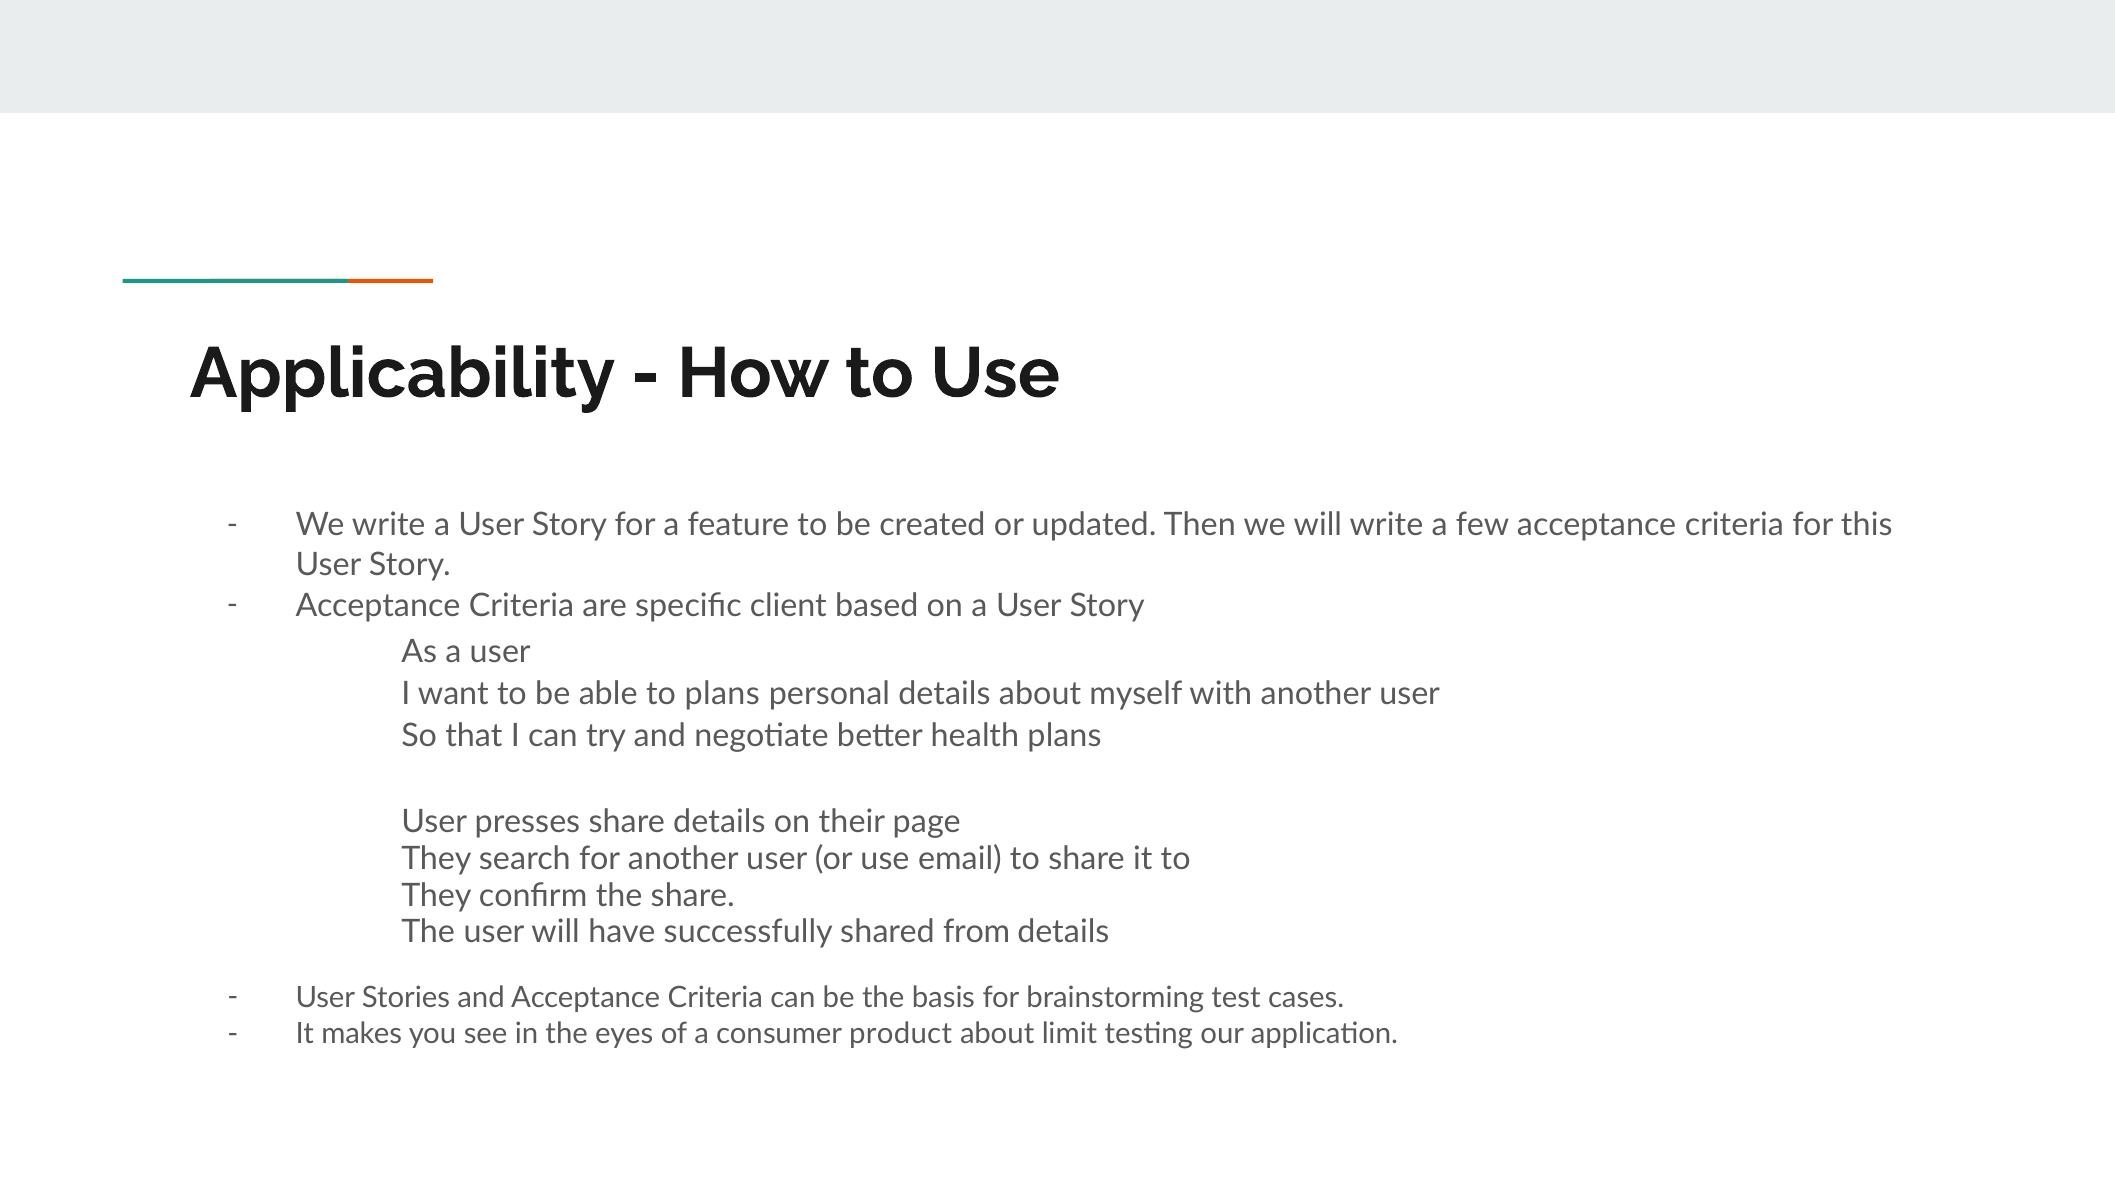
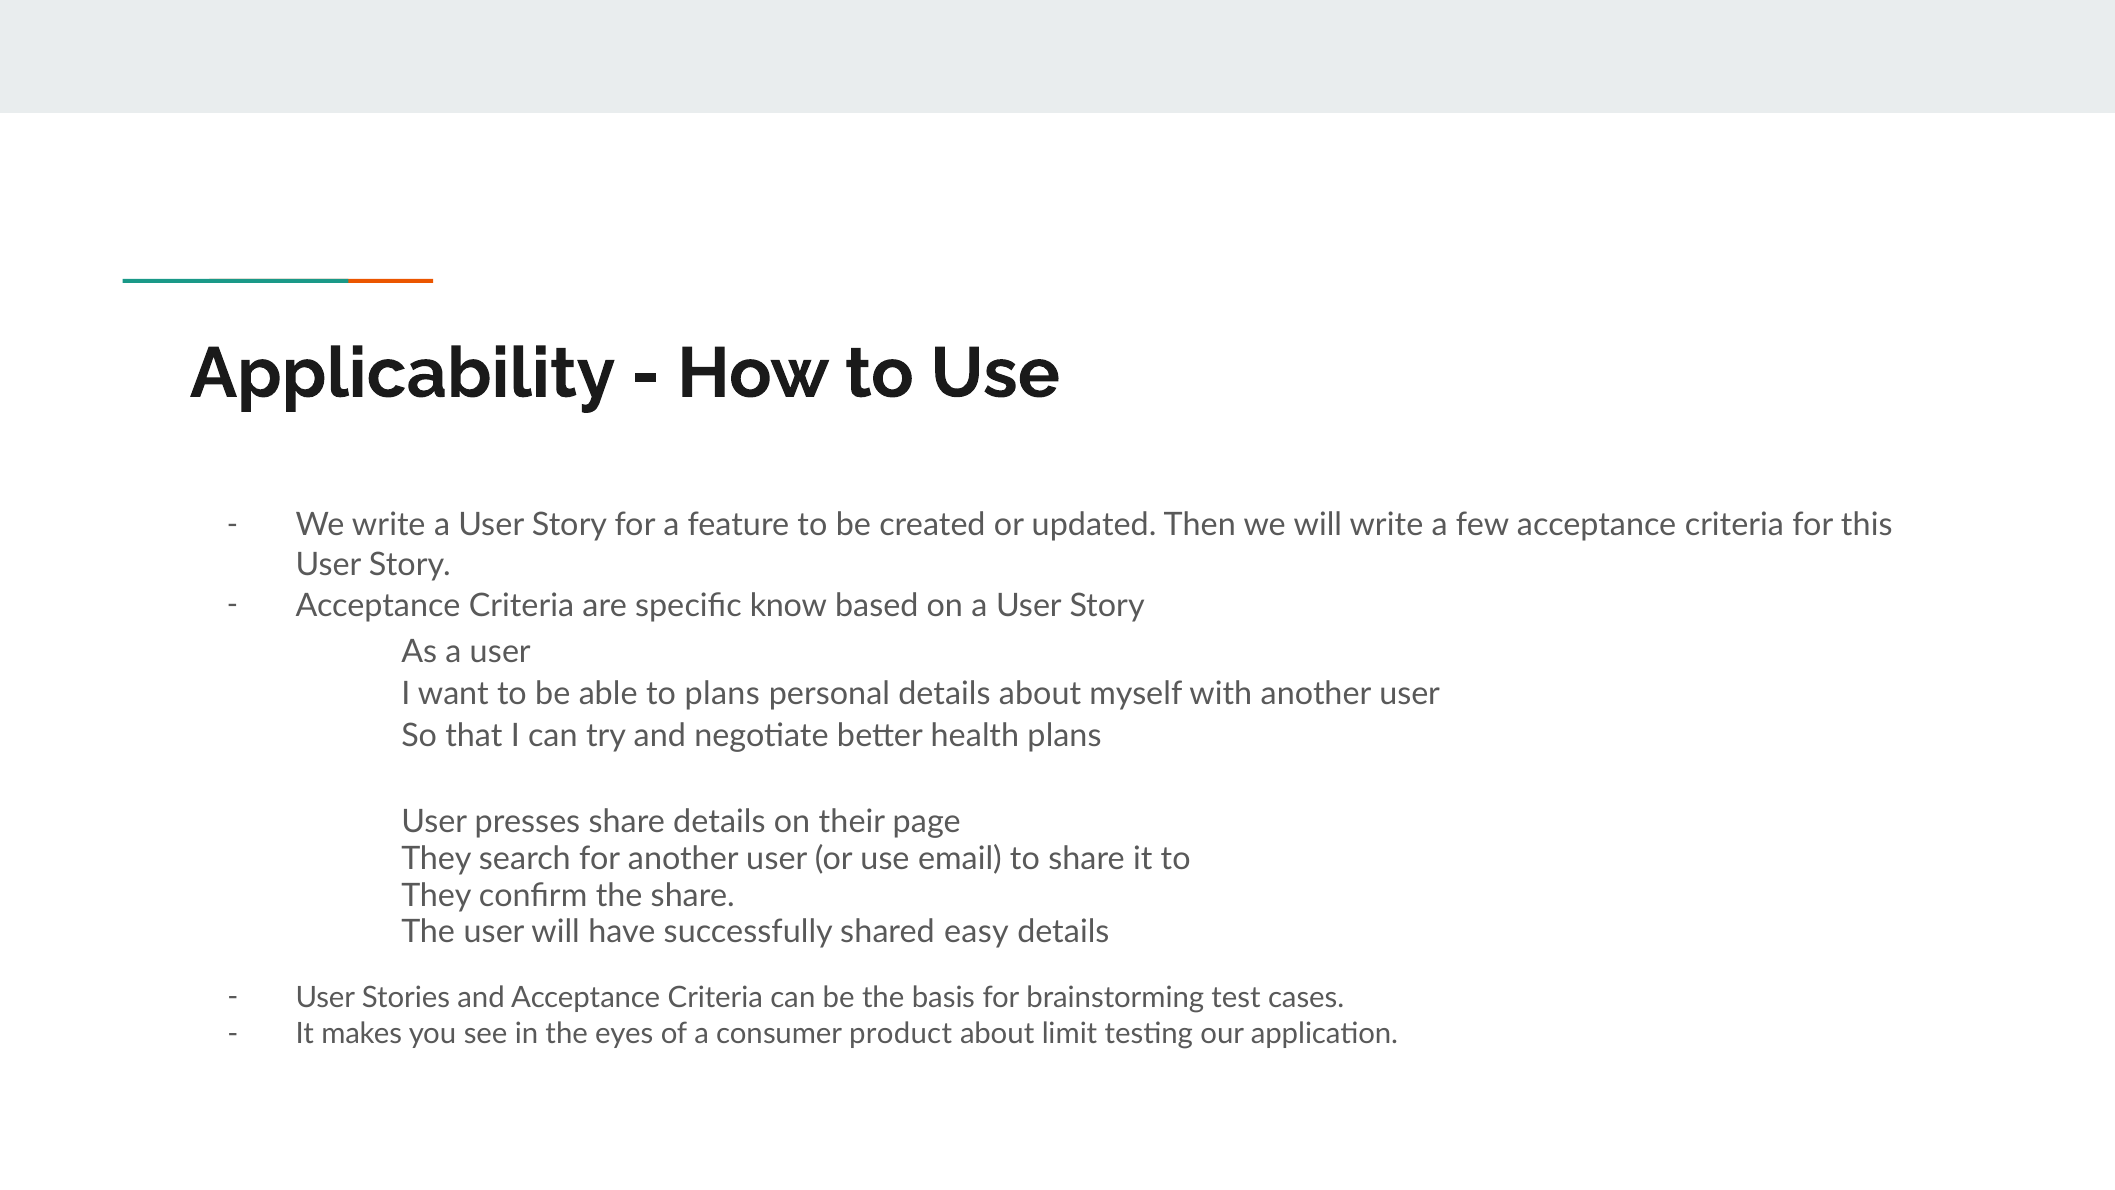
client: client -> know (788, 605)
from: from -> easy (976, 932)
